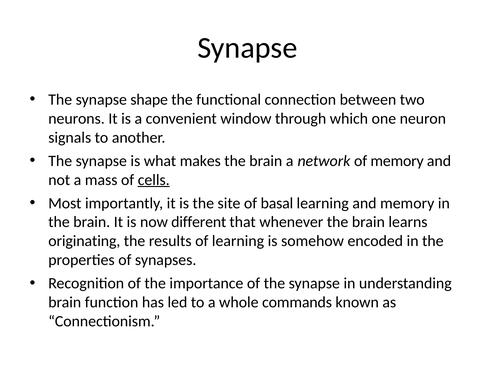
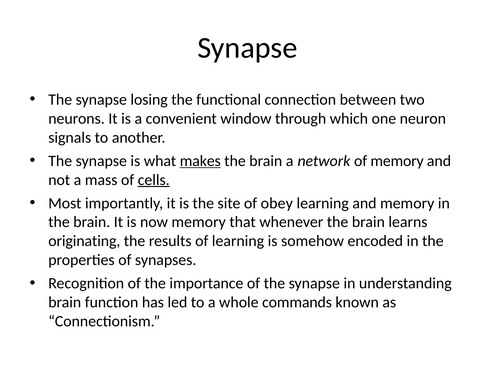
shape: shape -> losing (149, 100)
makes underline: none -> present (200, 161)
basal: basal -> obey (277, 203)
now different: different -> memory (199, 222)
